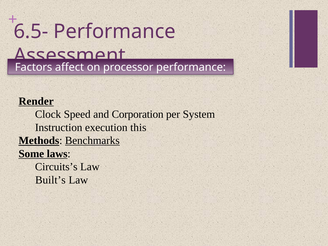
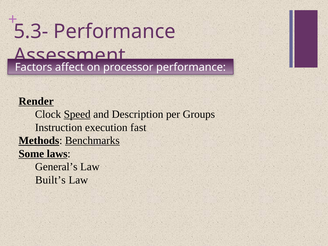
6.5-: 6.5- -> 5.3- (31, 31)
Speed underline: none -> present (77, 114)
Corporation: Corporation -> Description (138, 114)
System: System -> Groups (199, 114)
this: this -> fast (138, 127)
Circuits’s: Circuits’s -> General’s (56, 167)
